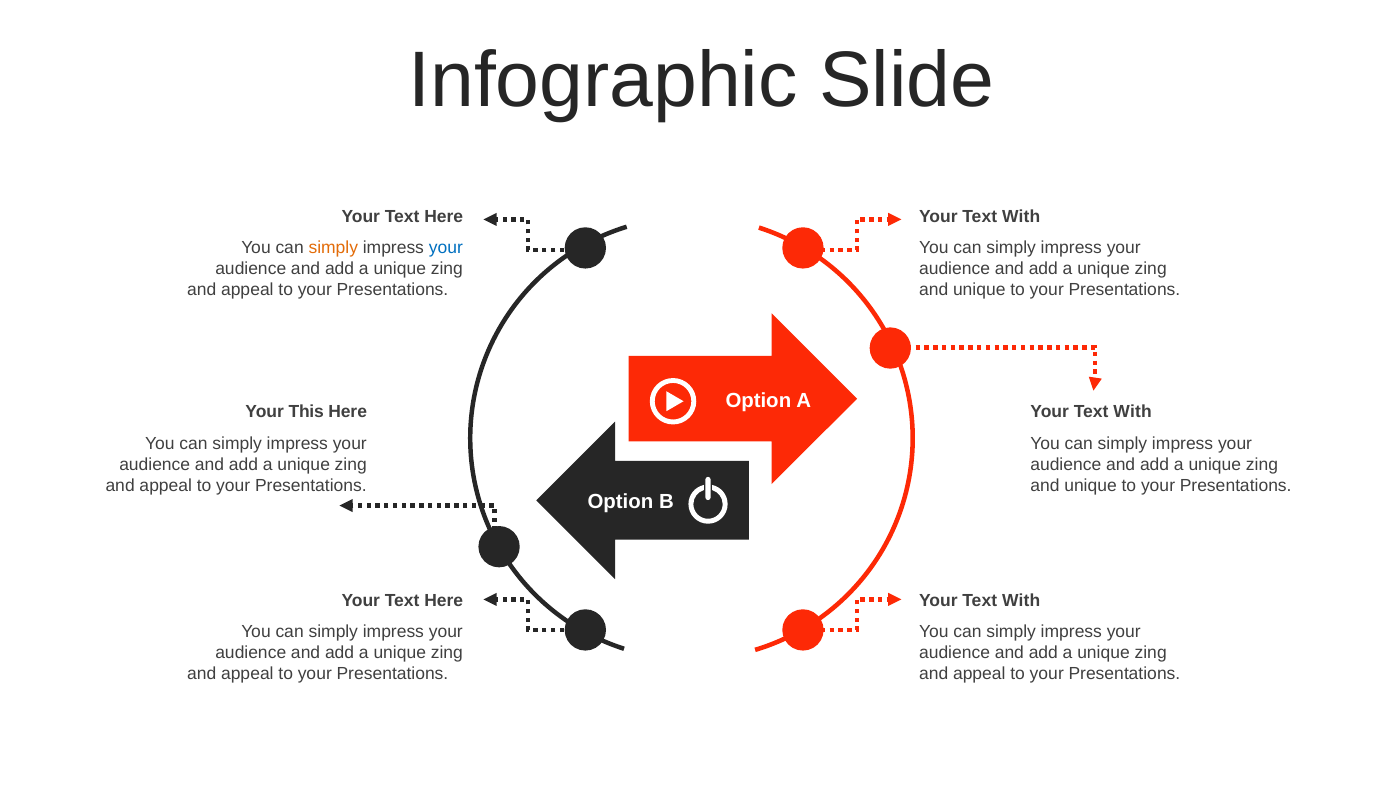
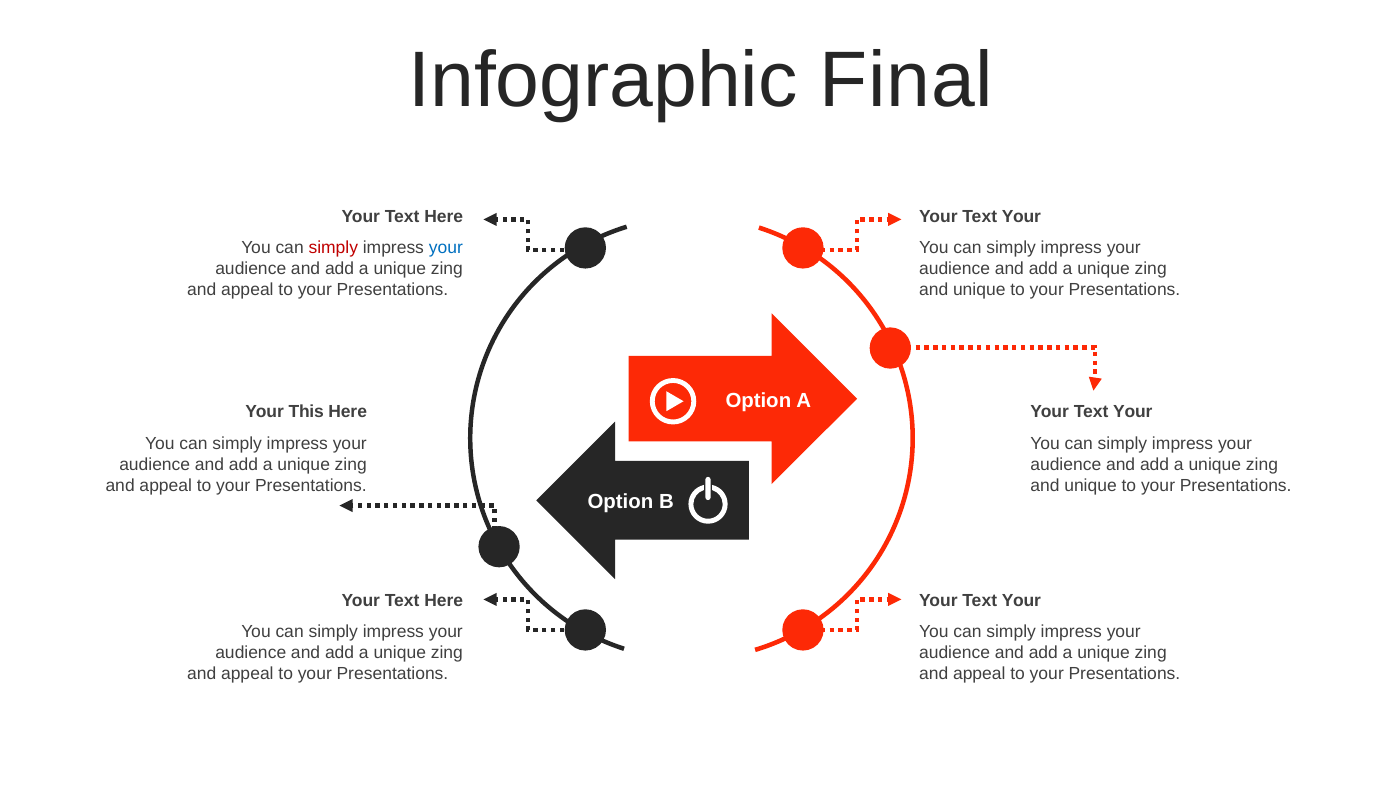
Slide: Slide -> Final (907, 80)
With: With -> Your (1021, 216)
simply colour: orange -> red (333, 248)
With: With -> Your (1133, 412)
With: With -> Your (1021, 601)
